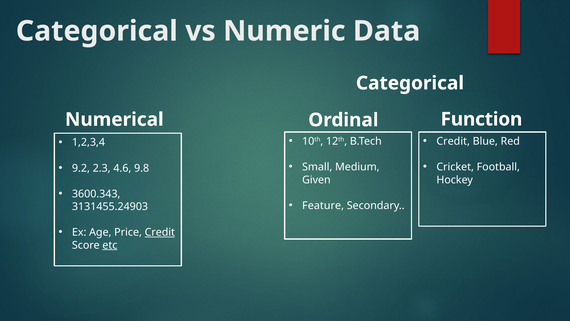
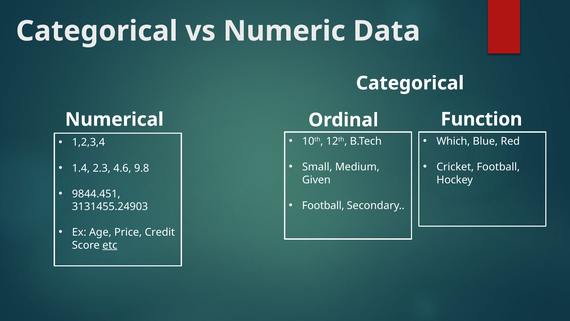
Credit: Credit -> Which (453, 141)
9.2: 9.2 -> 1.4 (81, 168)
3600.343: 3600.343 -> 9844.451 (96, 194)
Feature: Feature -> Football (323, 205)
Credit underline: present -> none (160, 232)
